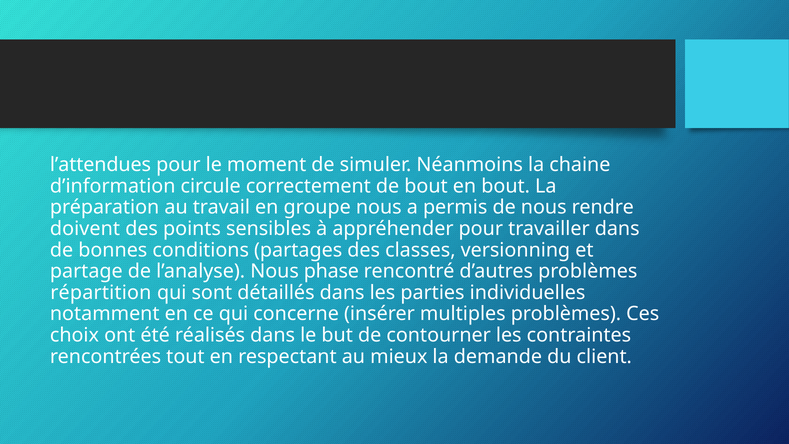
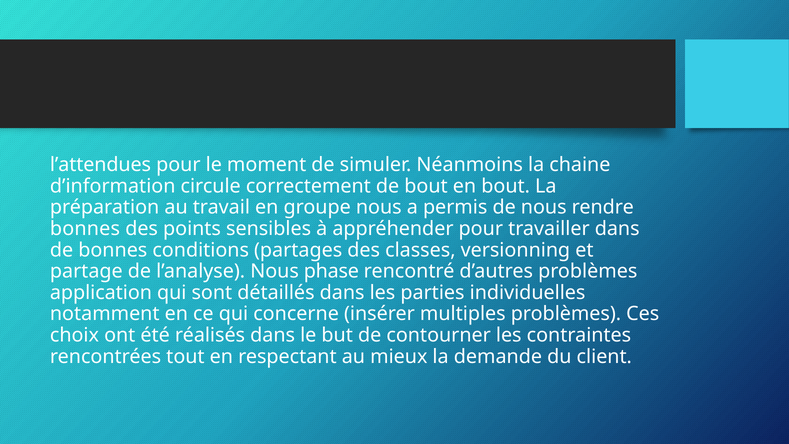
doivent: doivent -> bonnes (85, 229)
répartition: répartition -> application (101, 292)
